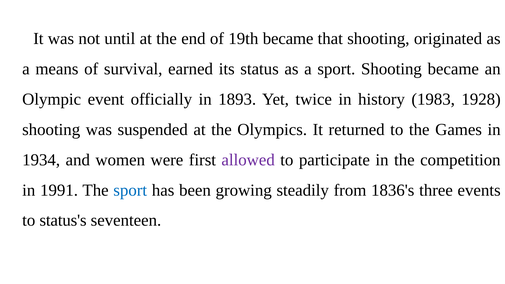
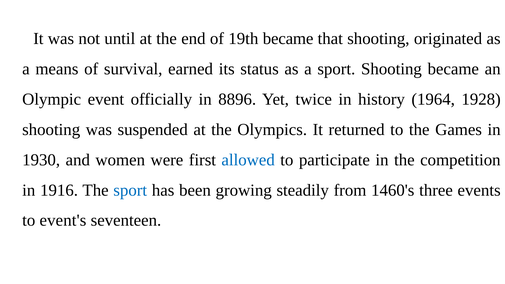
1893: 1893 -> 8896 (237, 99)
1983: 1983 -> 1964 (433, 99)
1934: 1934 -> 1930 (41, 160)
allowed colour: purple -> blue (248, 160)
1991: 1991 -> 1916 (59, 190)
1836's: 1836's -> 1460's (393, 190)
status's: status's -> event's (63, 220)
